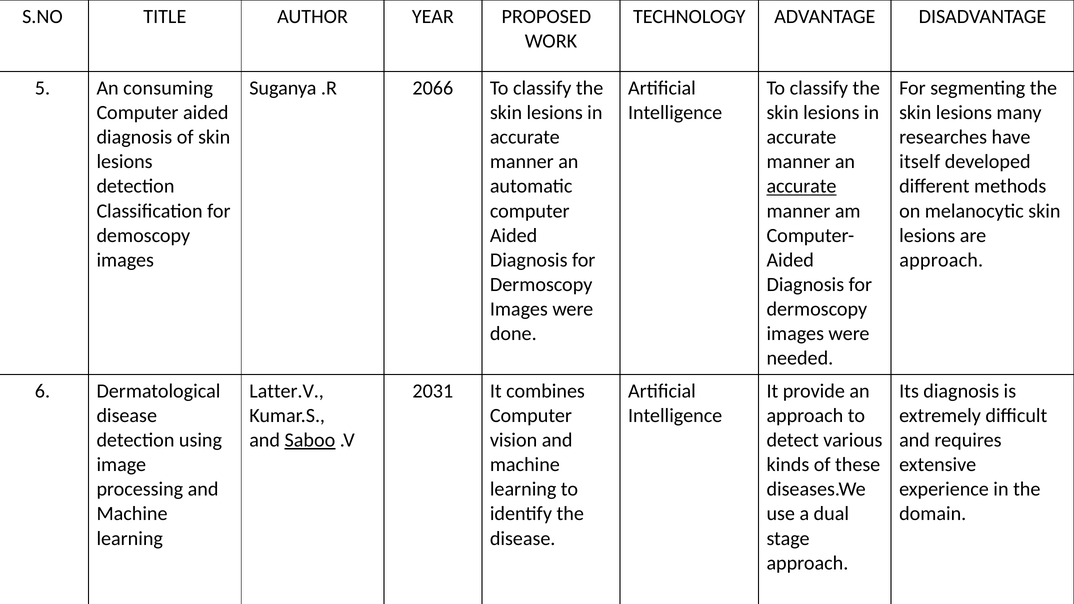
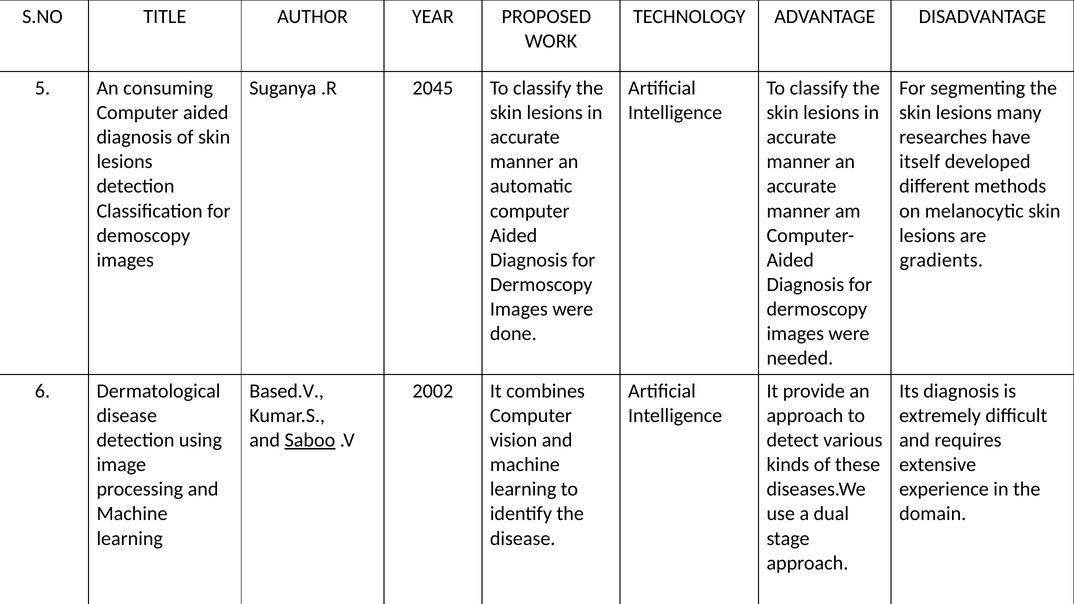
2066: 2066 -> 2045 (433, 88)
accurate underline: present -> none (801, 186)
approach: approach -> gradients (941, 260)
Latter.V: Latter.V -> Based.V (287, 391)
2031: 2031 -> 2002 (433, 391)
